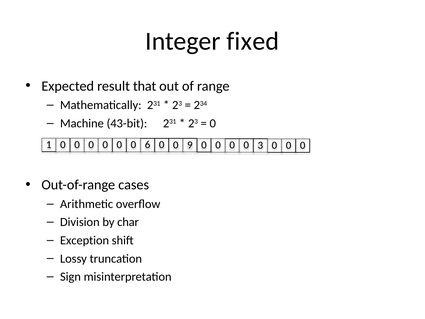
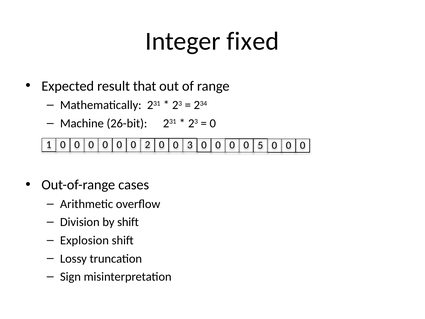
43-bit: 43-bit -> 26-bit (127, 123)
6: 6 -> 2 (148, 145)
9: 9 -> 3 (190, 145)
3: 3 -> 5 (260, 145)
by char: char -> shift (128, 222)
Exception: Exception -> Explosion (84, 240)
